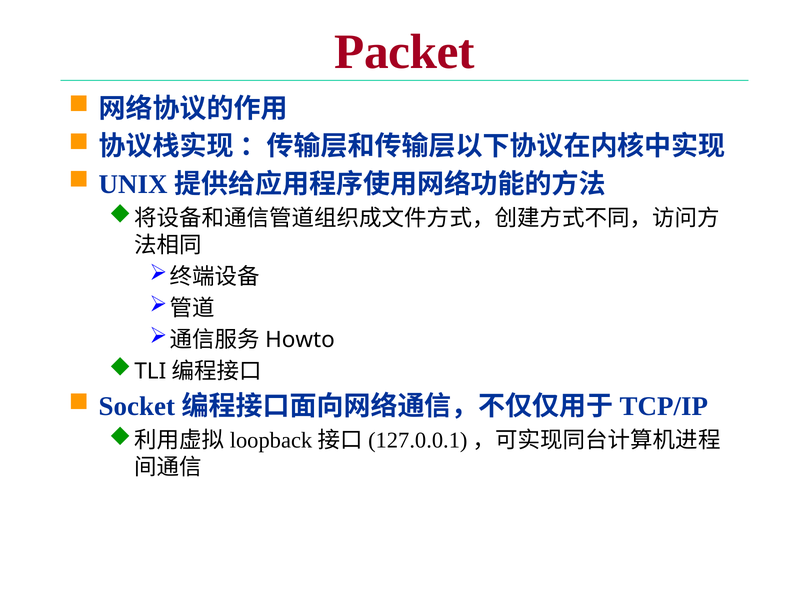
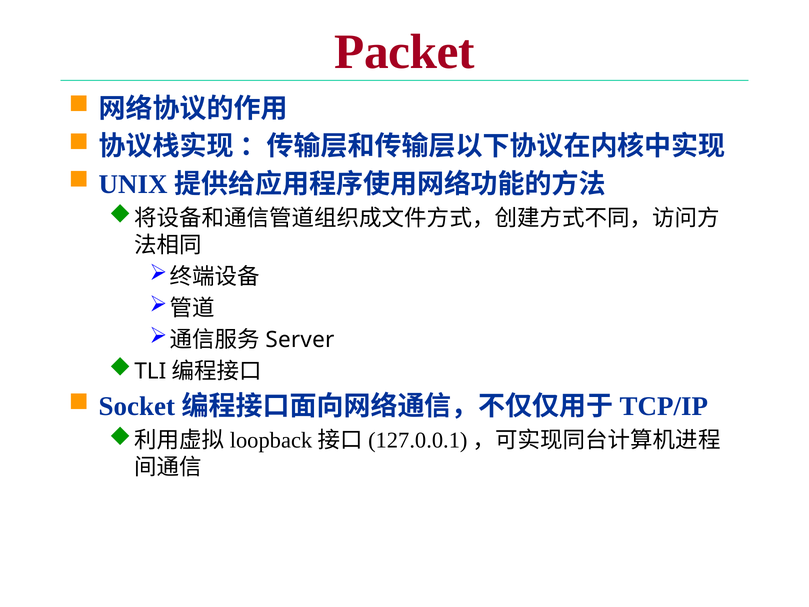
Howto: Howto -> Server (300, 339)
